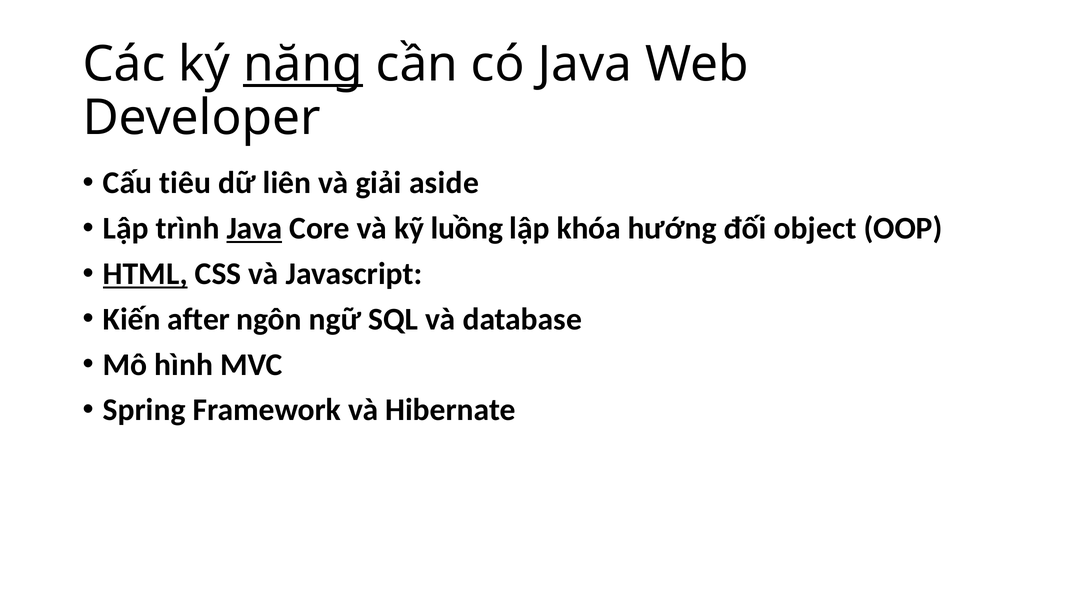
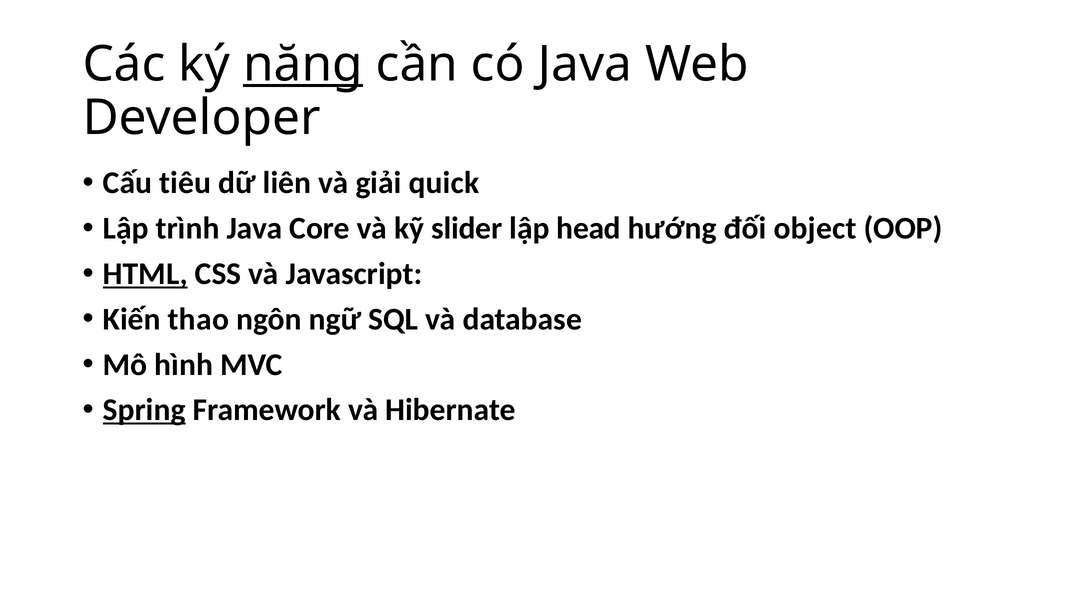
aside: aside -> quick (444, 183)
Java underline: present -> none (255, 229)
luồng: luồng -> slider (467, 229)
khóa: khóa -> head (589, 229)
after: after -> thao (198, 319)
Spring underline: none -> present (144, 410)
